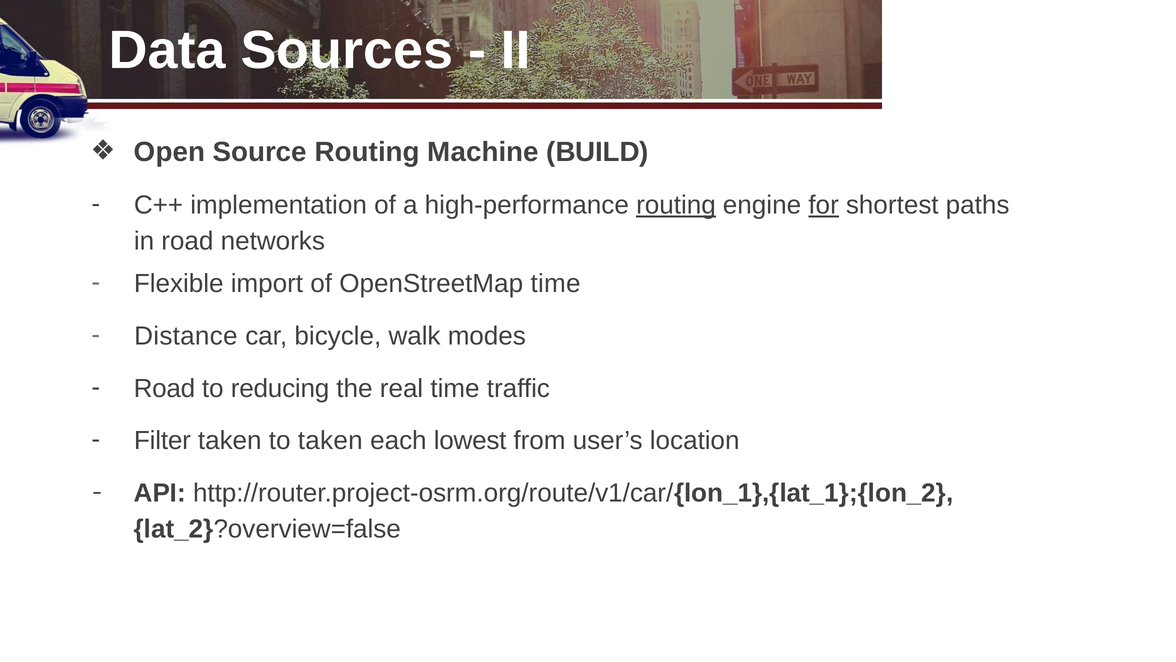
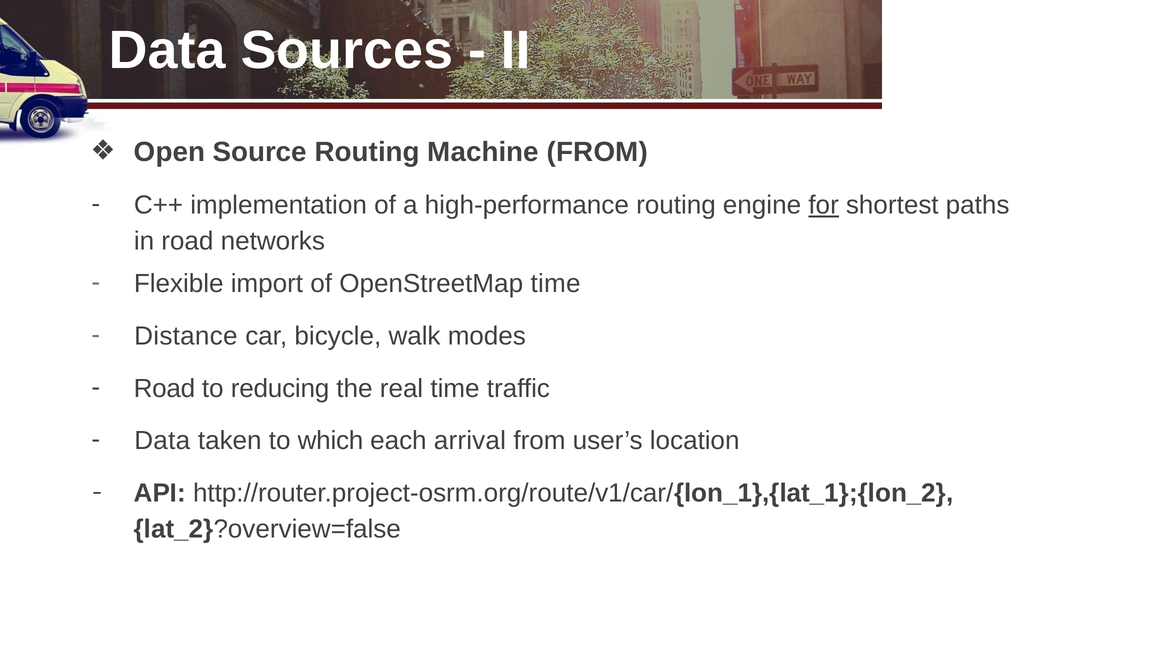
Machine BUILD: BUILD -> FROM (597, 152)
routing underline: present -> none (676, 205)
Filter: Filter -> Data (162, 441)
to taken: taken -> which (331, 441)
lowest: lowest -> arrival (470, 441)
